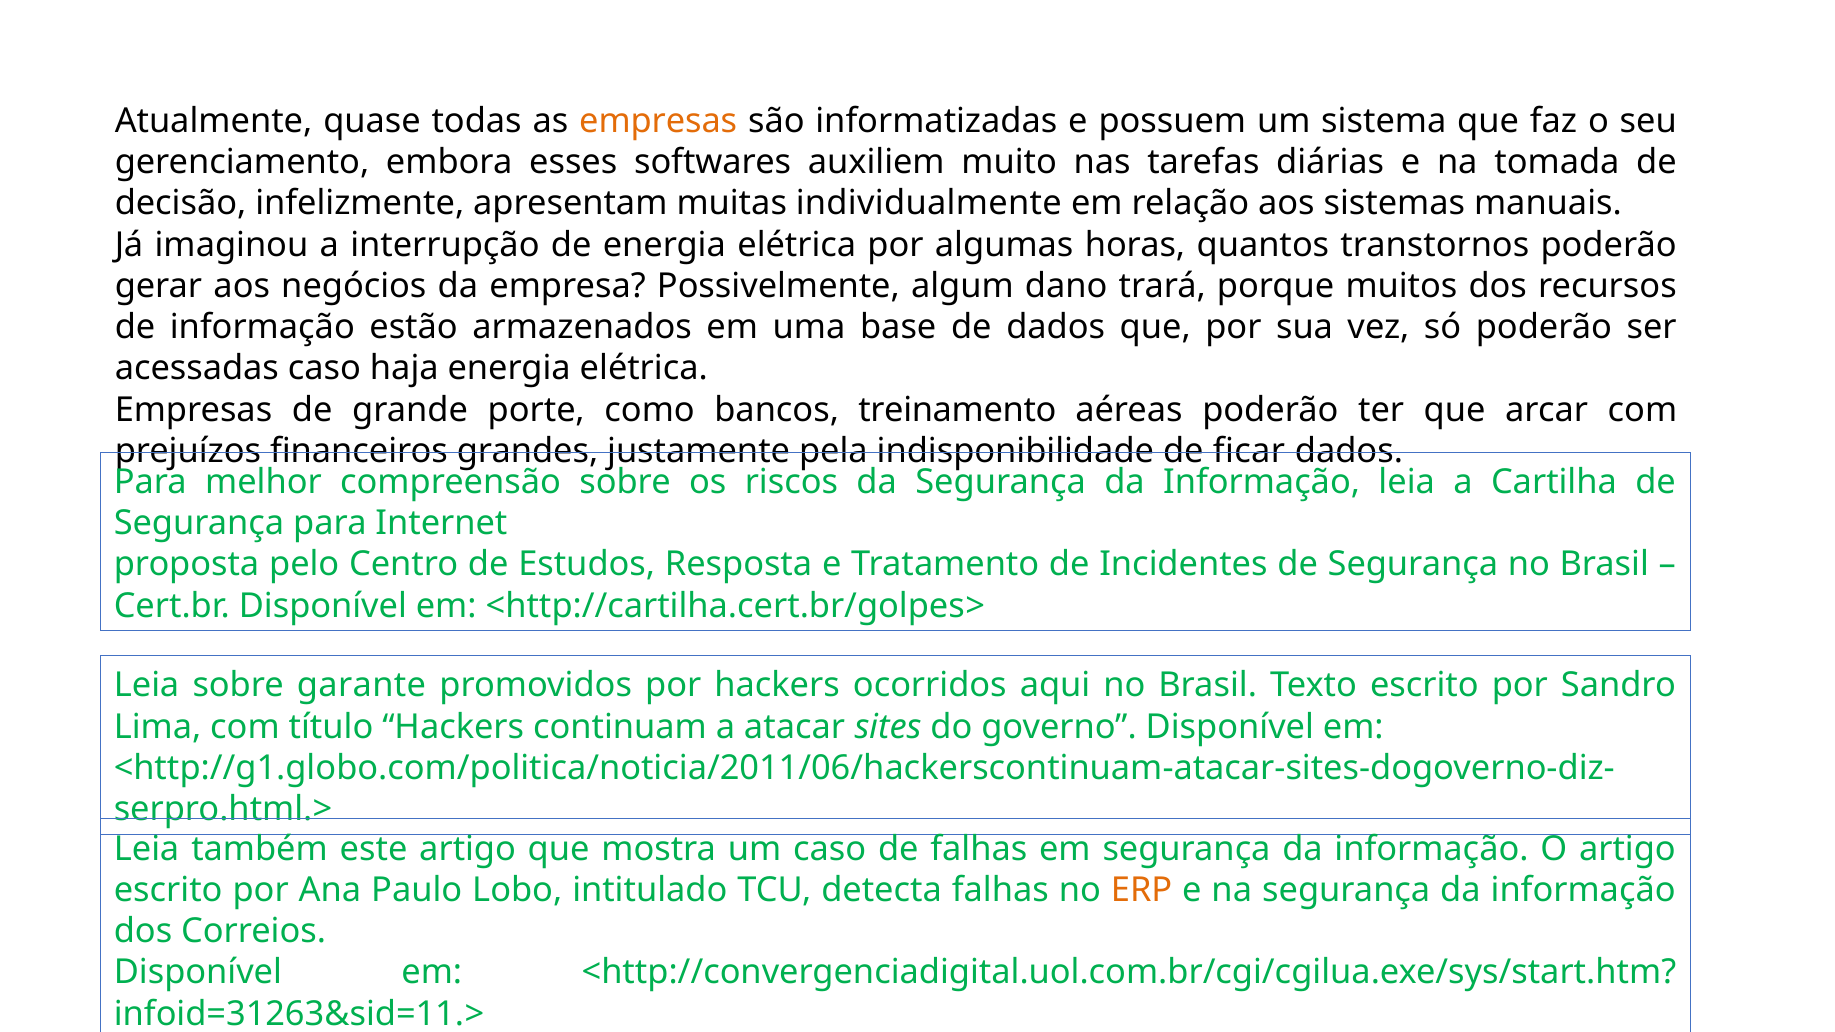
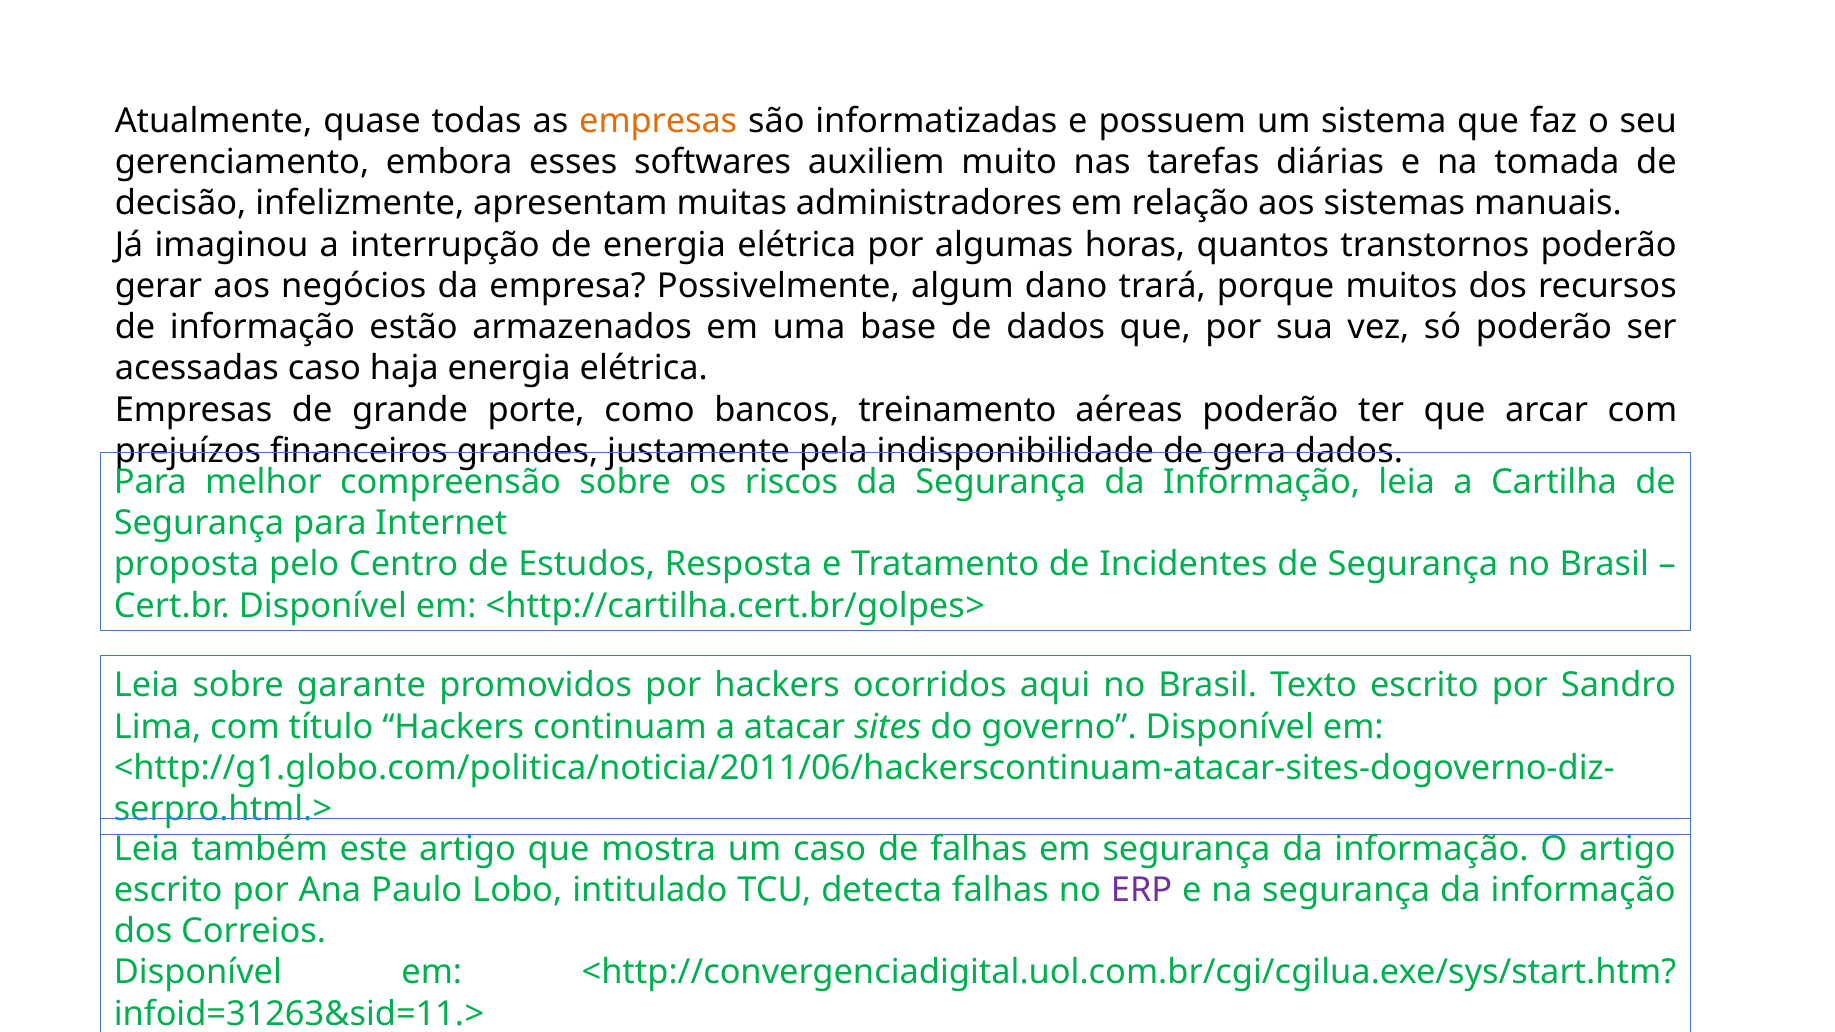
individualmente: individualmente -> administradores (929, 203)
ficar: ficar -> gera (1249, 451)
ERP colour: orange -> purple (1142, 890)
